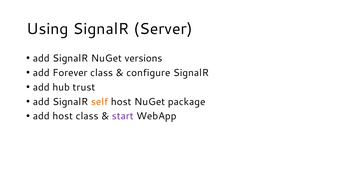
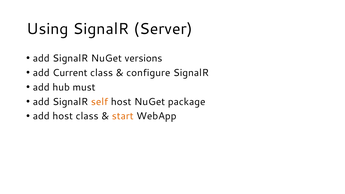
Forever: Forever -> Current (70, 73)
trust: trust -> must (84, 87)
start colour: purple -> orange (123, 116)
